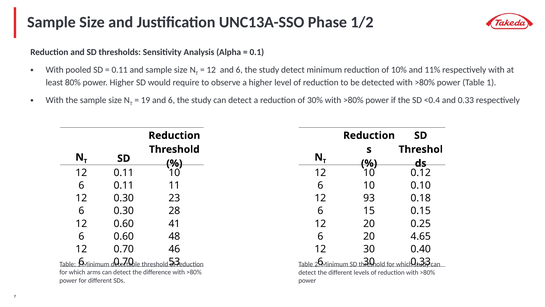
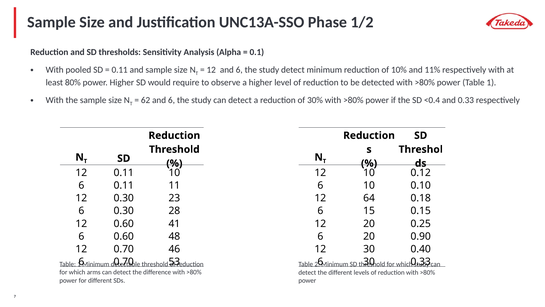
19: 19 -> 62 (146, 100)
93: 93 -> 64 (369, 198)
4.65: 4.65 -> 0.90 (421, 236)
